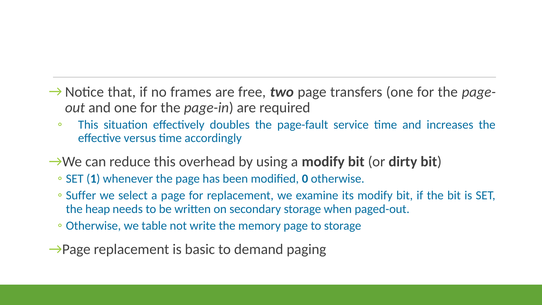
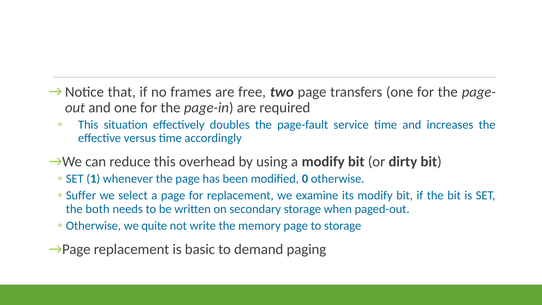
heap: heap -> both (98, 209)
table: table -> quite (154, 226)
